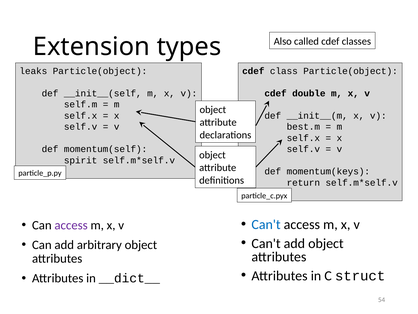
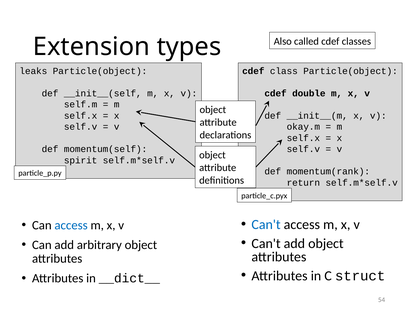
best.m: best.m -> okay.m (303, 127)
momentum(keys: momentum(keys -> momentum(rank (328, 171)
access colour: purple -> blue (71, 225)
